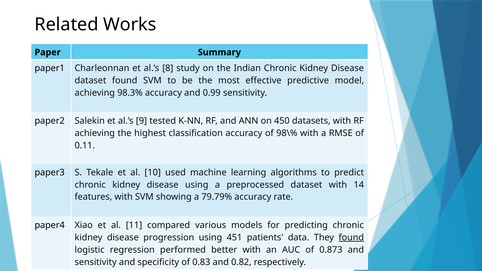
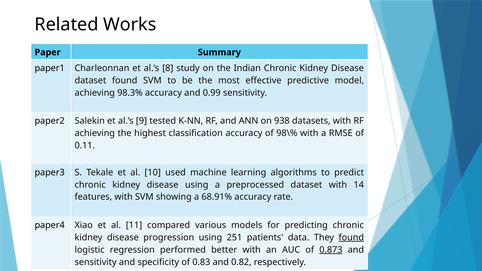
450: 450 -> 938 (282, 121)
79.79%: 79.79% -> 68.91% (217, 197)
451: 451 -> 251 (234, 238)
0.873 underline: none -> present (331, 250)
